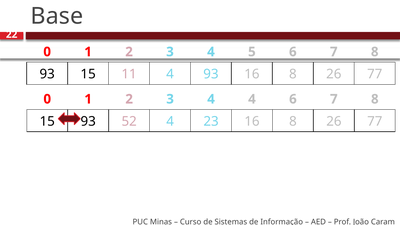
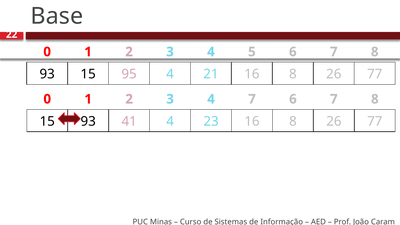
11: 11 -> 95 (129, 74)
4 93: 93 -> 21 (211, 74)
4 4: 4 -> 7 (252, 99)
52: 52 -> 41 (129, 121)
